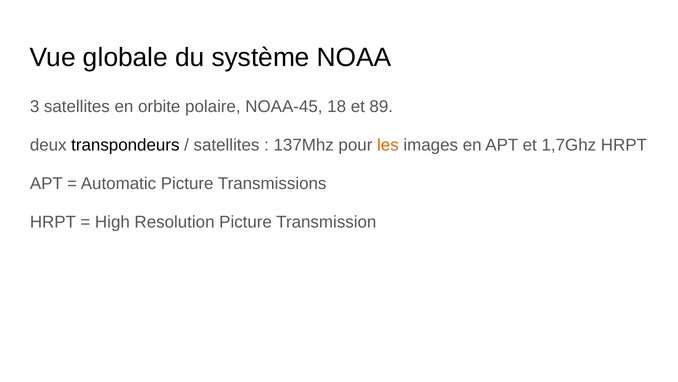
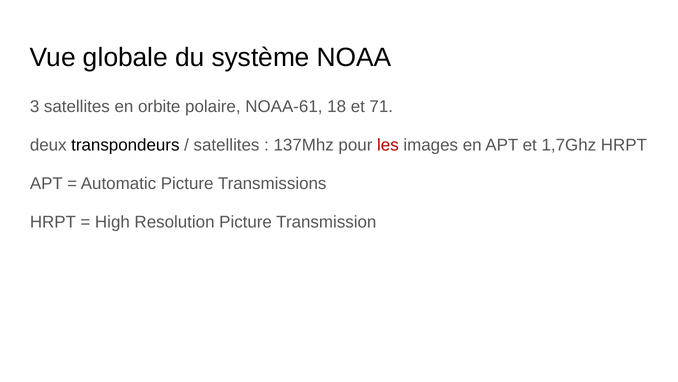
NOAA-45: NOAA-45 -> NOAA-61 (284, 107)
89: 89 -> 71 (381, 107)
les colour: orange -> red (388, 145)
